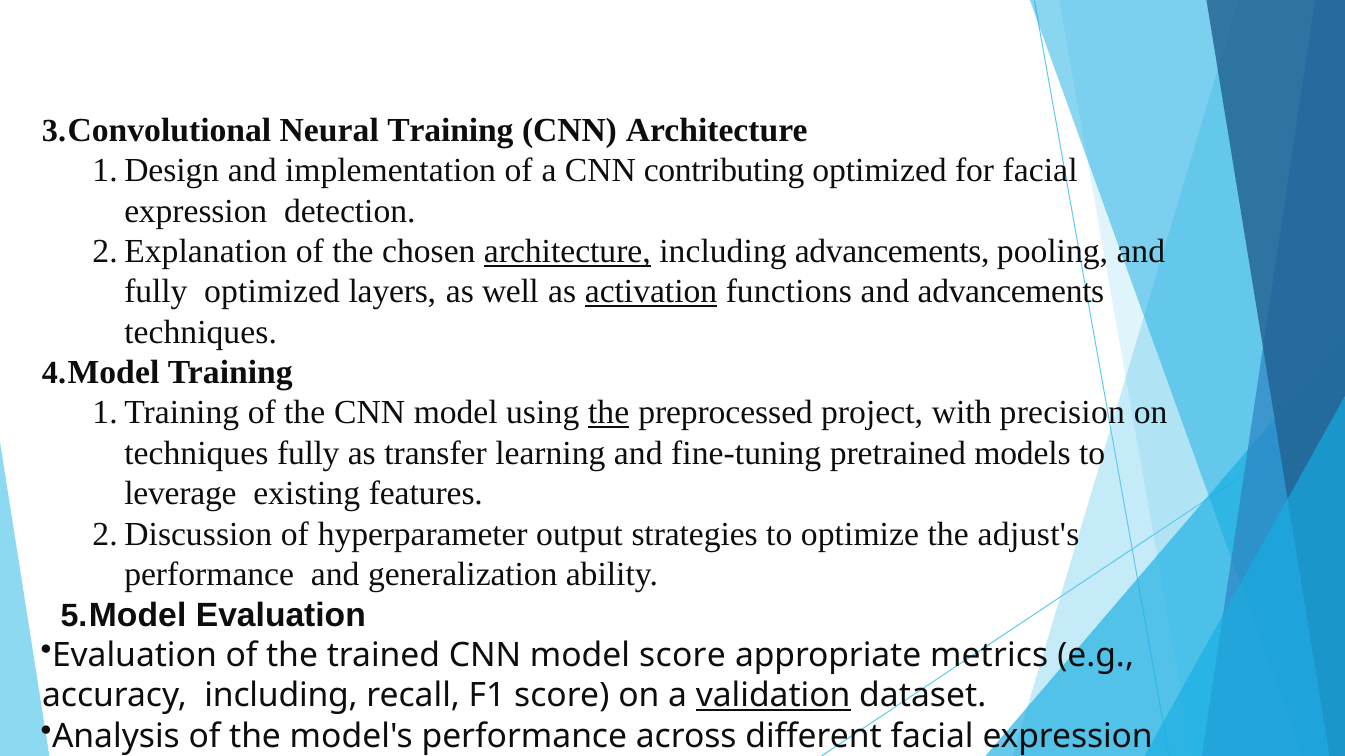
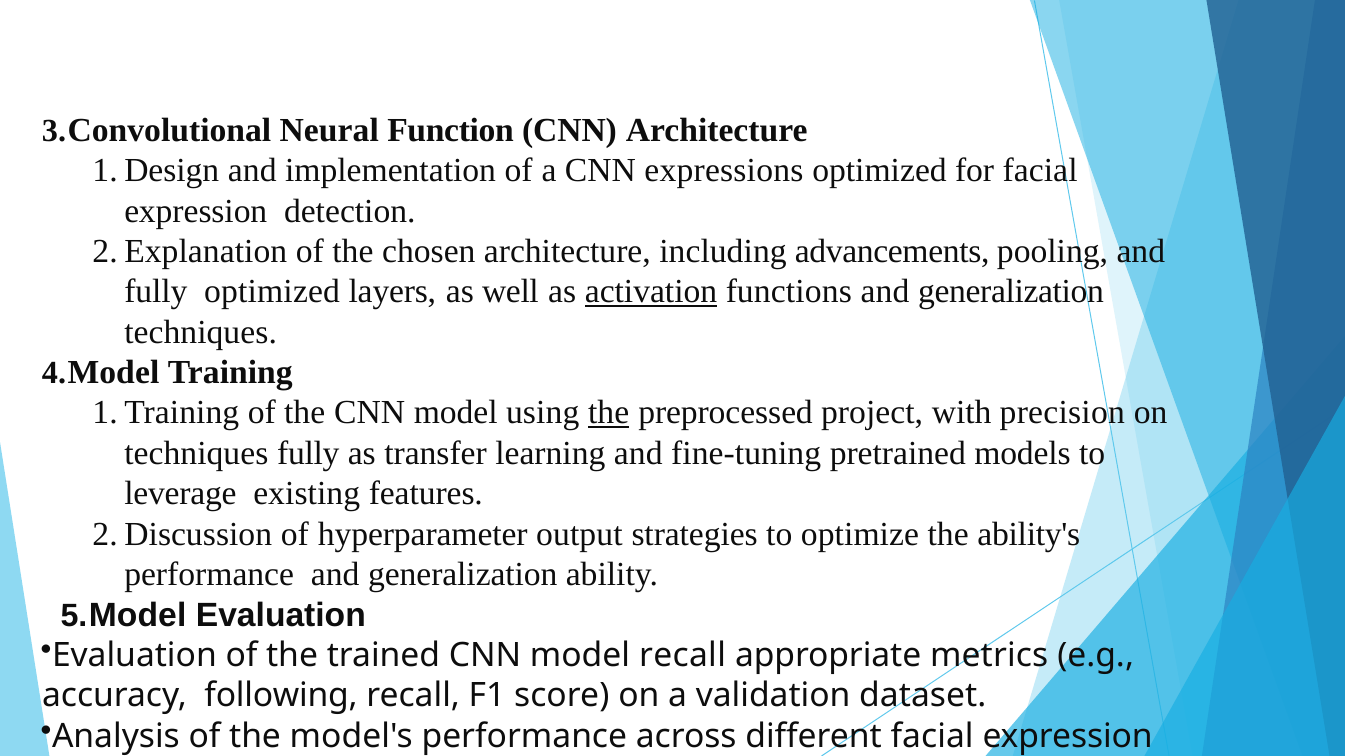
Neural Training: Training -> Function (451, 131)
contributing: contributing -> expressions (724, 171)
architecture underline: present -> none (567, 252)
functions and advancements: advancements -> generalization (1011, 292)
adjust's: adjust's -> ability's (1029, 534)
model score: score -> recall (682, 656)
accuracy including: including -> following (281, 696)
validation underline: present -> none (773, 696)
